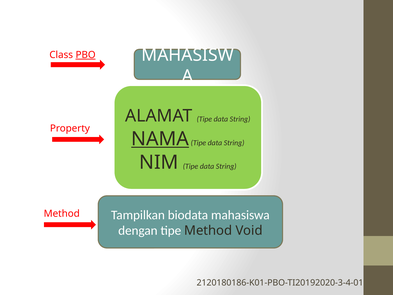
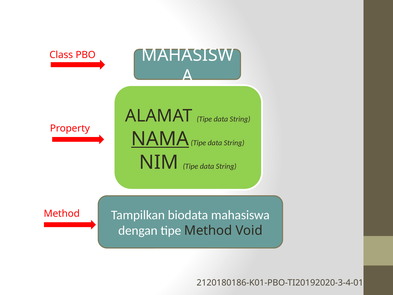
PBO underline: present -> none (86, 55)
